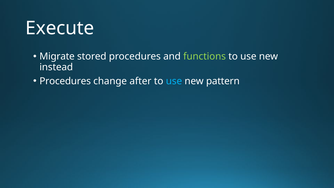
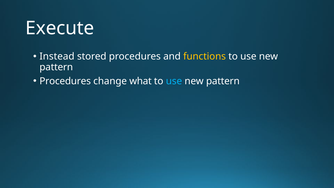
Migrate: Migrate -> Instead (57, 56)
functions colour: light green -> yellow (205, 56)
instead: instead -> pattern (56, 67)
after: after -> what (140, 81)
